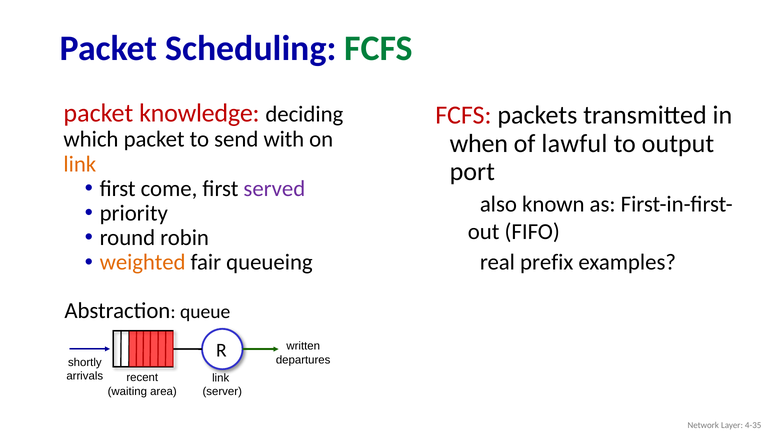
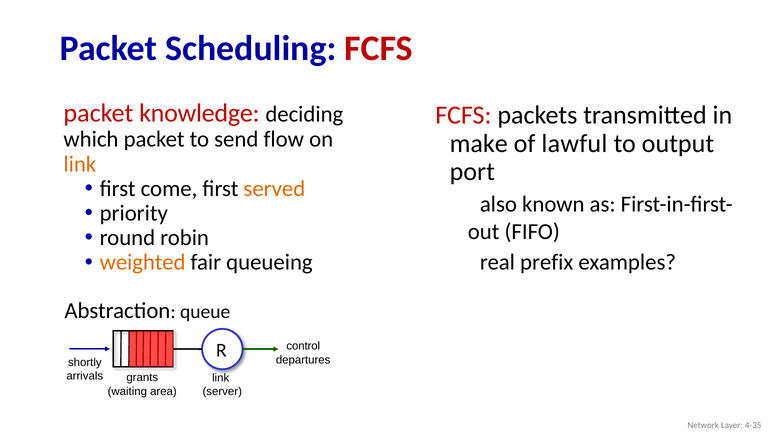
FCFS colour: green -> red (379, 48)
with: with -> flow (284, 139)
when: when -> make (479, 143)
served colour: purple -> orange (274, 189)
written: written -> control (303, 346)
recent: recent -> grants (142, 378)
